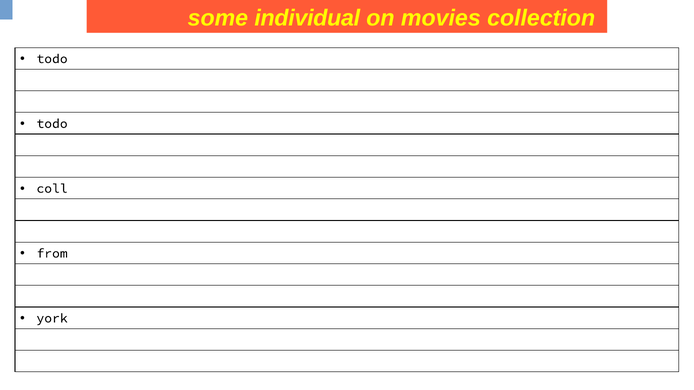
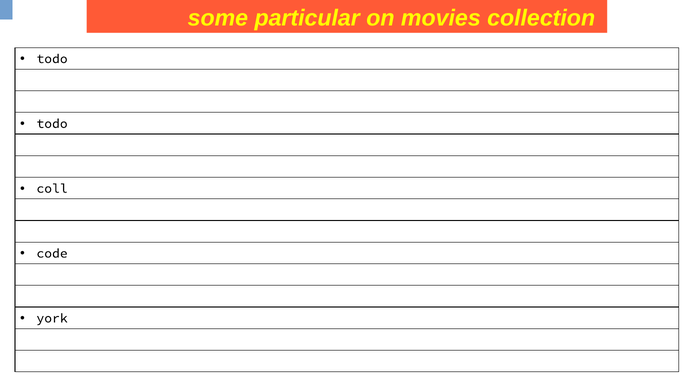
individual: individual -> particular (307, 18)
from: from -> code (52, 254)
